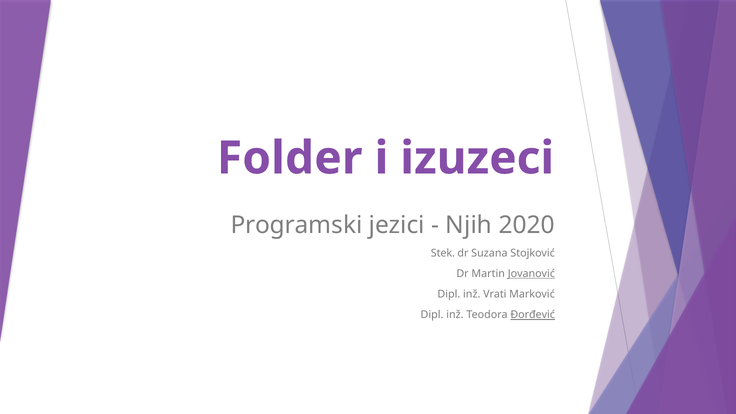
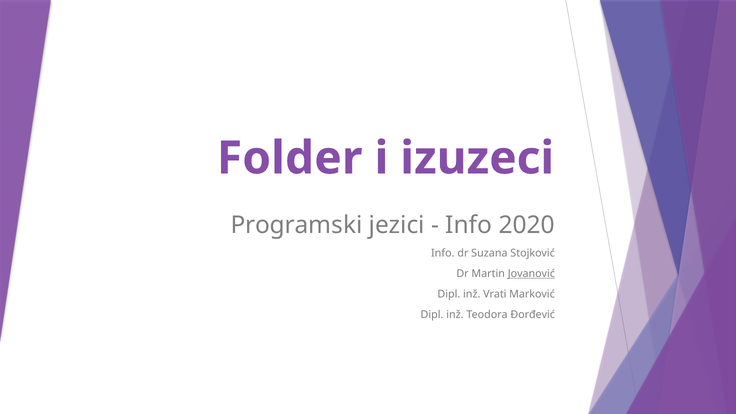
Njih: Njih -> Info (469, 225)
Stek: Stek -> Info (443, 253)
Đorđević underline: present -> none (533, 315)
